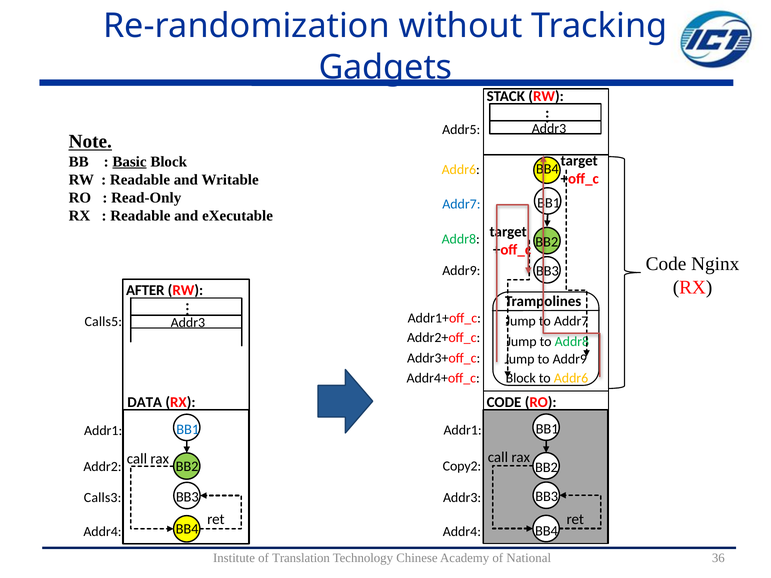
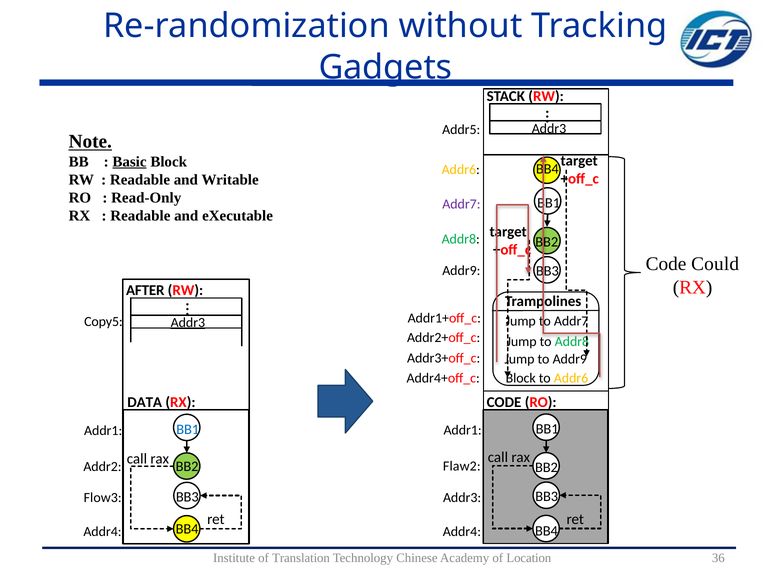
Addr7 colour: blue -> purple (461, 204)
Nginx: Nginx -> Could (715, 264)
Calls5: Calls5 -> Copy5 (103, 322)
Addr3 underline: none -> present (188, 323)
Copy2: Copy2 -> Flaw2 (462, 467)
Calls3: Calls3 -> Flow3 (103, 498)
National: National -> Location (529, 558)
